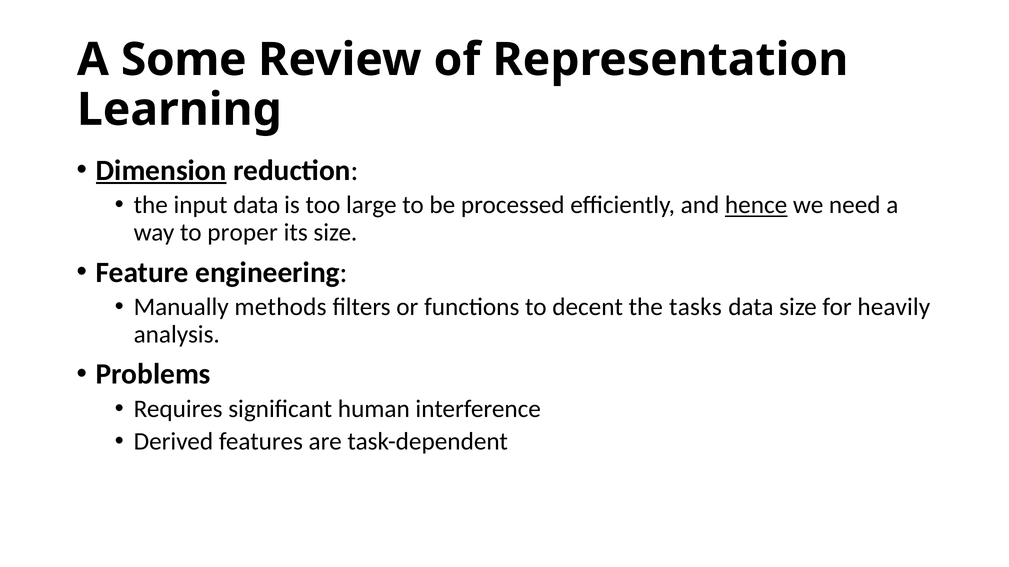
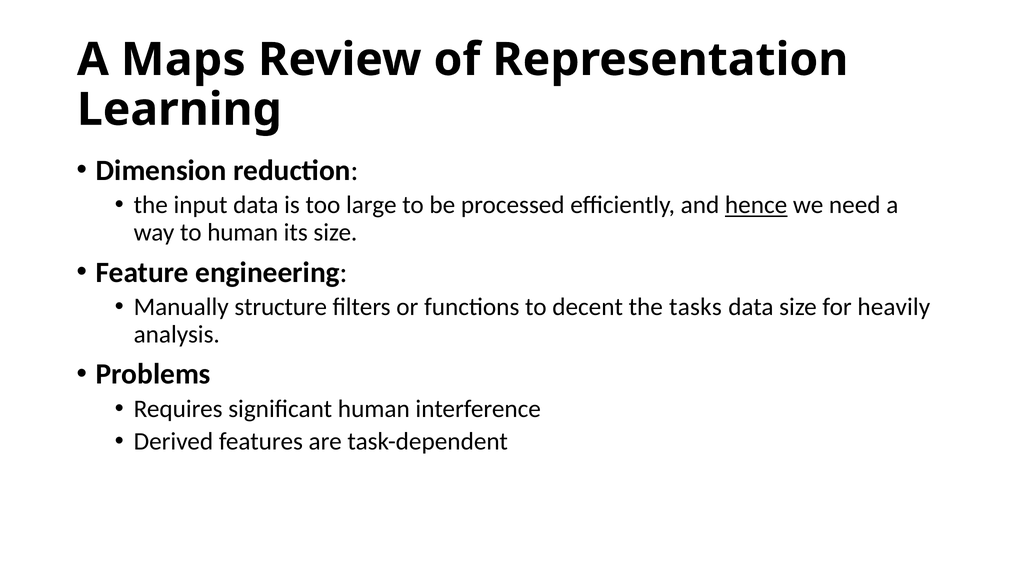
Some: Some -> Maps (183, 60)
Dimension underline: present -> none (161, 171)
to proper: proper -> human (243, 233)
methods: methods -> structure (281, 307)
